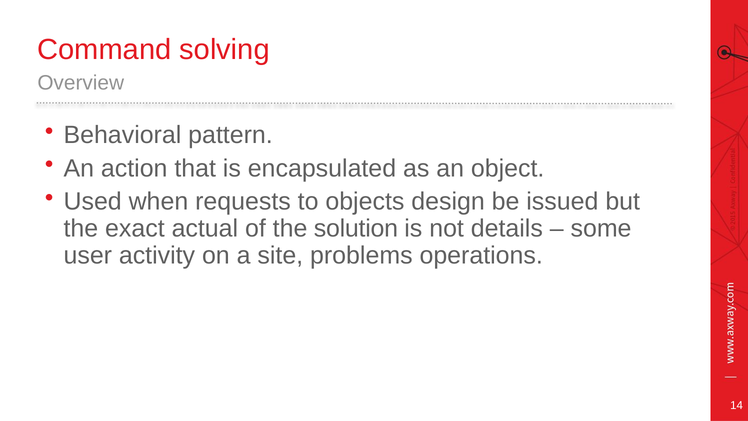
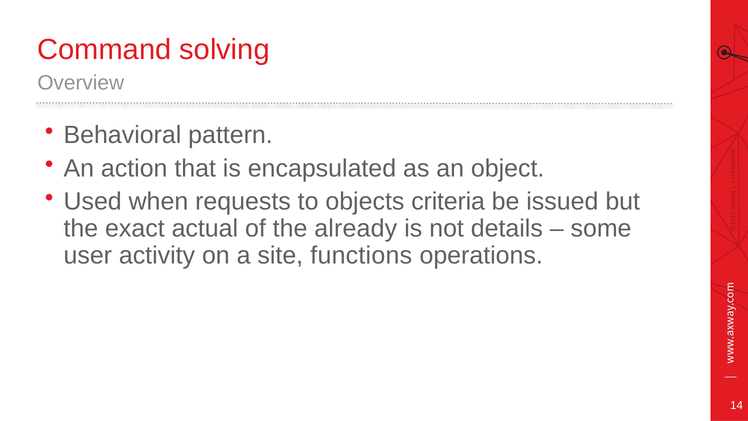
design: design -> criteria (448, 202)
solution: solution -> already (356, 228)
problems: problems -> functions (361, 255)
